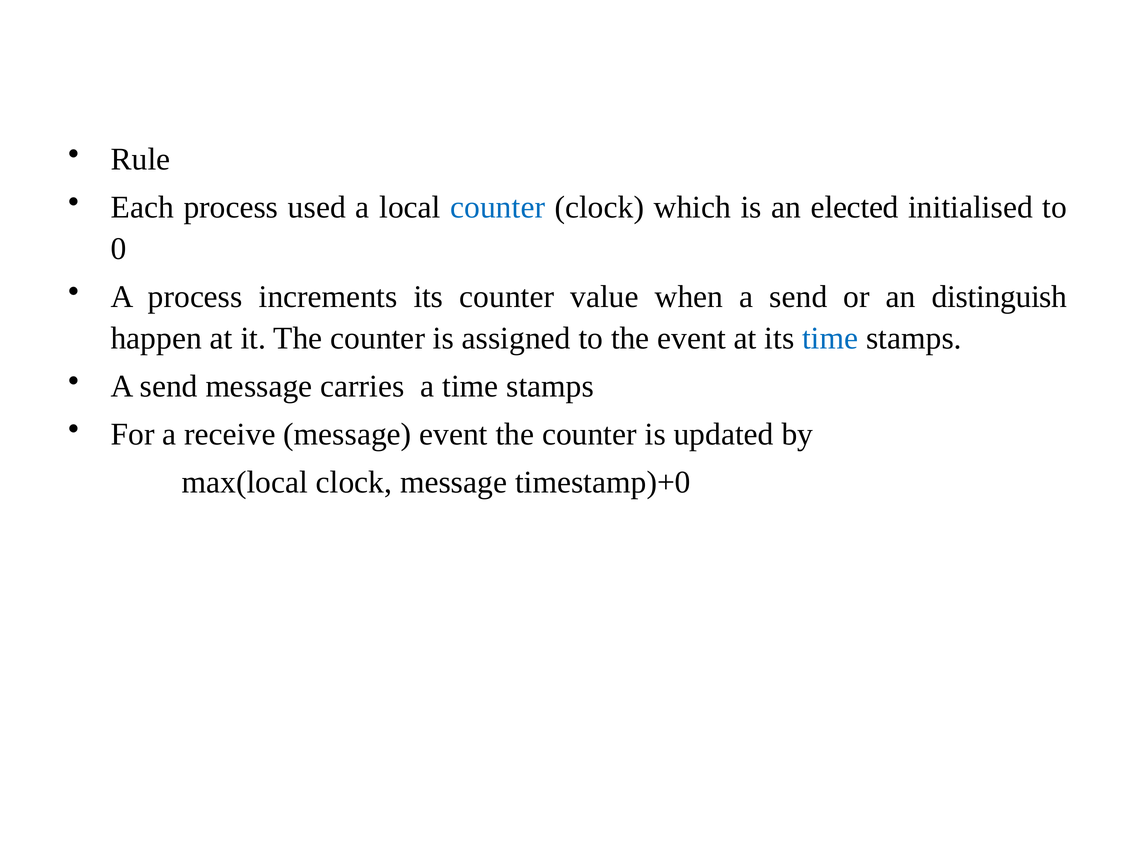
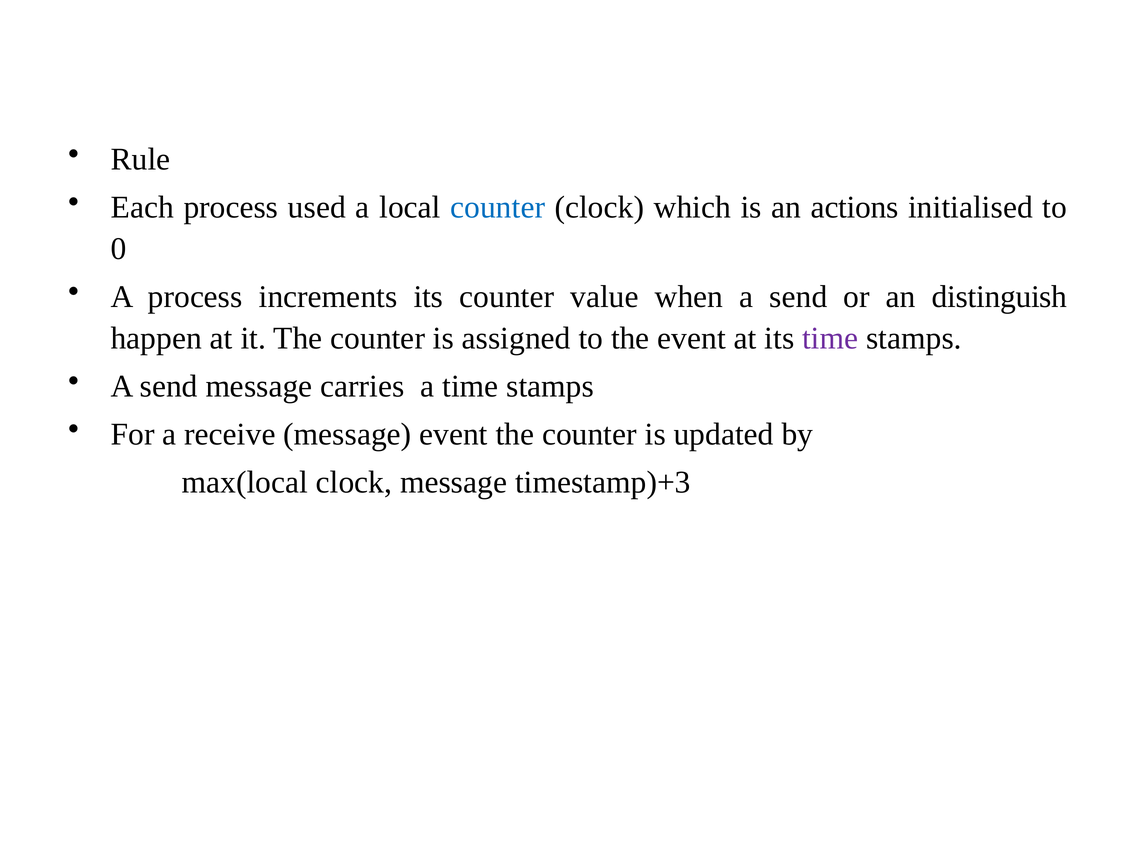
elected: elected -> actions (855, 207)
time colour: blue -> purple (830, 339)
timestamp)+0: timestamp)+0 -> timestamp)+3 (603, 482)
